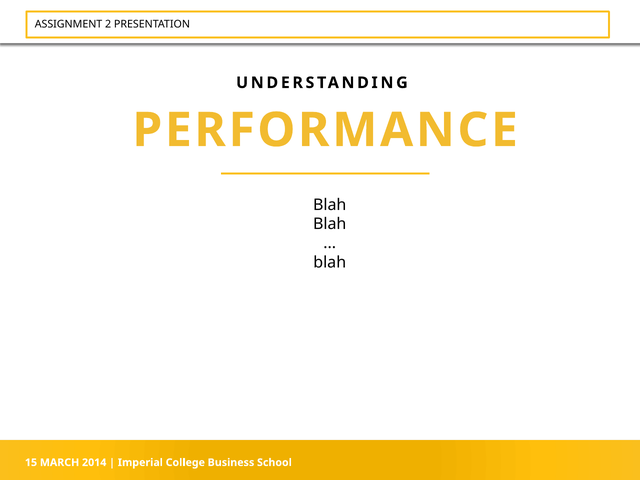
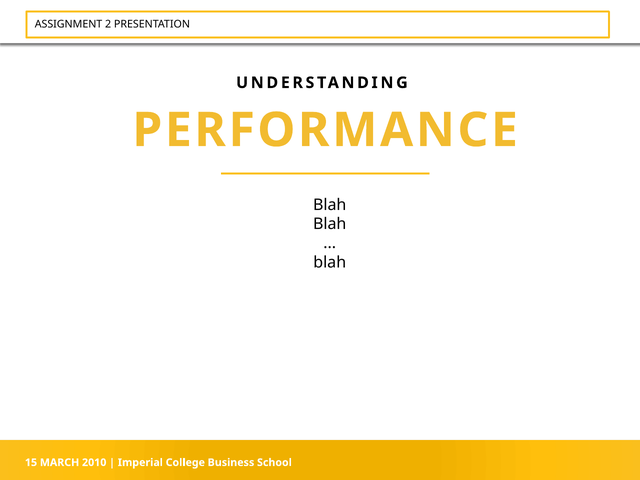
2014: 2014 -> 2010 (94, 462)
